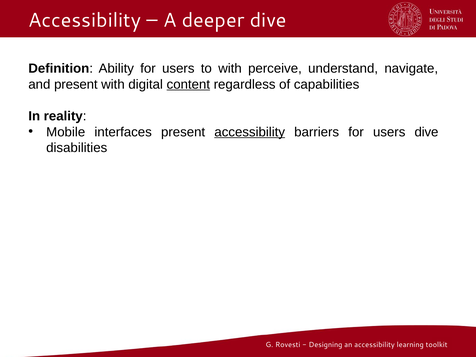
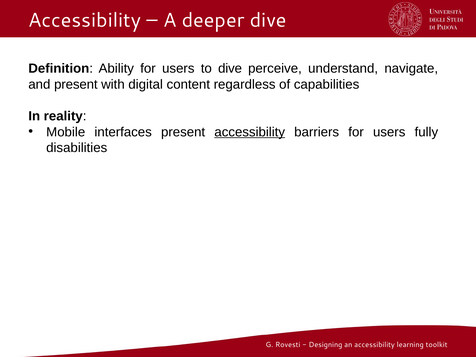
to with: with -> dive (230, 68)
content underline: present -> none (188, 84)
users dive: dive -> fully (426, 132)
